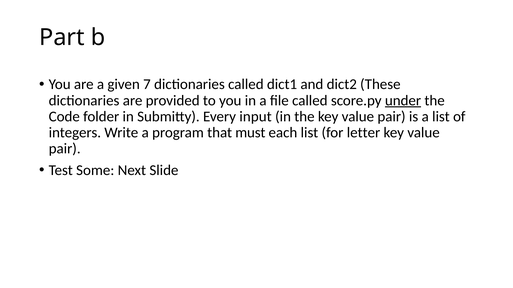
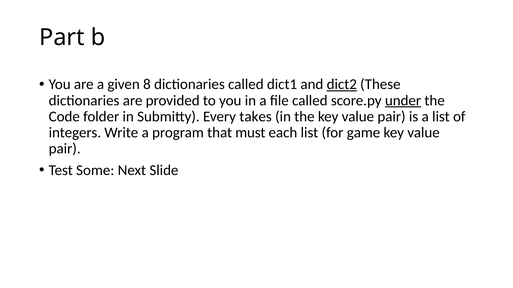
7: 7 -> 8 (147, 84)
dict2 underline: none -> present (342, 84)
input: input -> takes (256, 117)
letter: letter -> game (364, 133)
